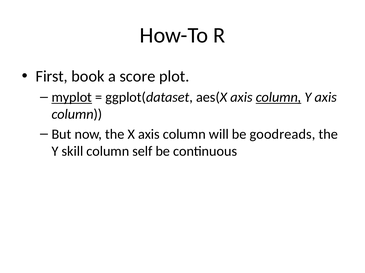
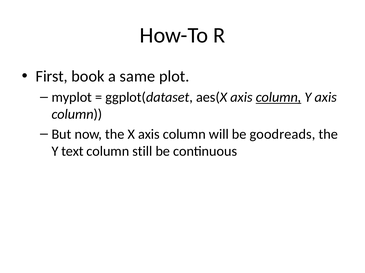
score: score -> same (137, 77)
myplot underline: present -> none (72, 98)
skill: skill -> text (73, 152)
self: self -> still (142, 152)
